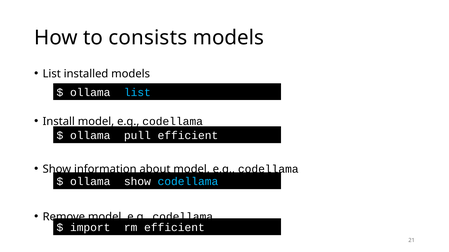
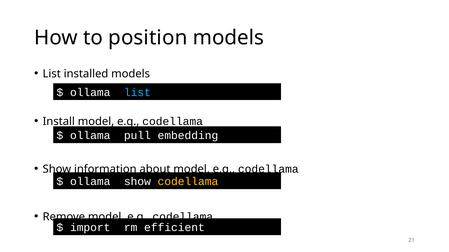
consists: consists -> position (148, 38)
pull efficient: efficient -> embedding (188, 136)
codellama colour: light blue -> yellow (188, 182)
